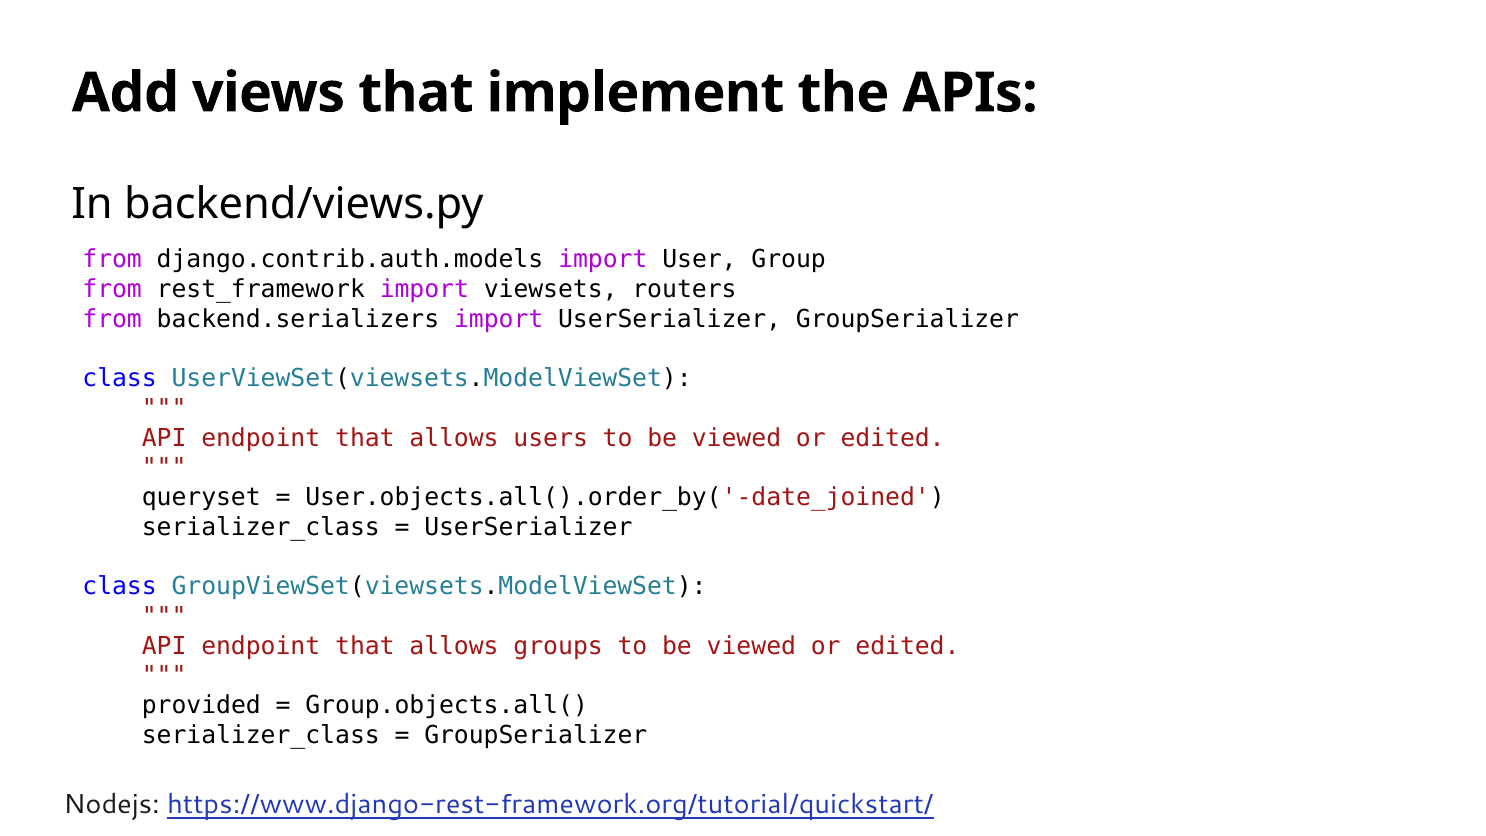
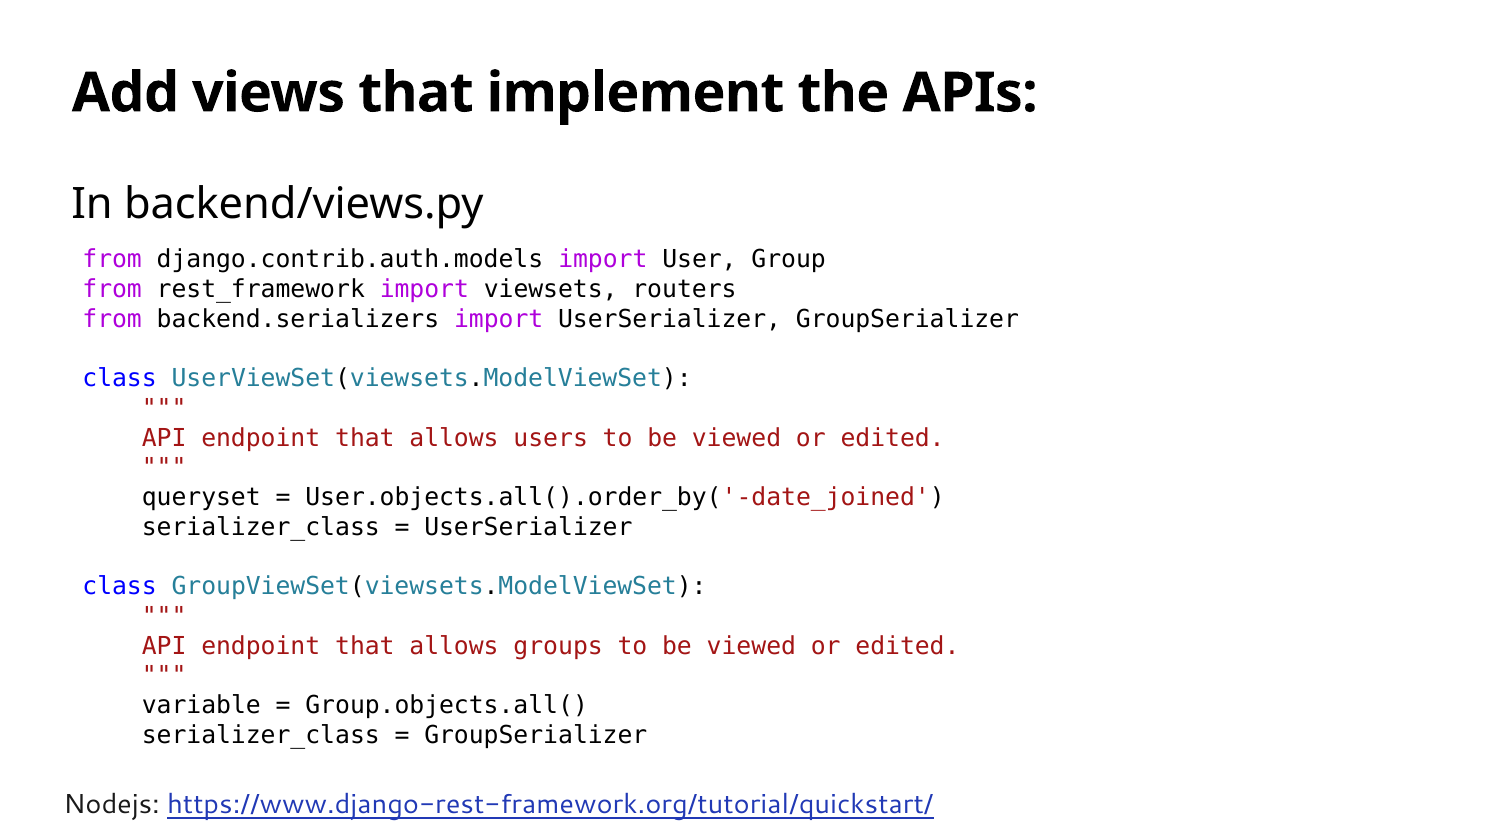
provided: provided -> variable (201, 705)
